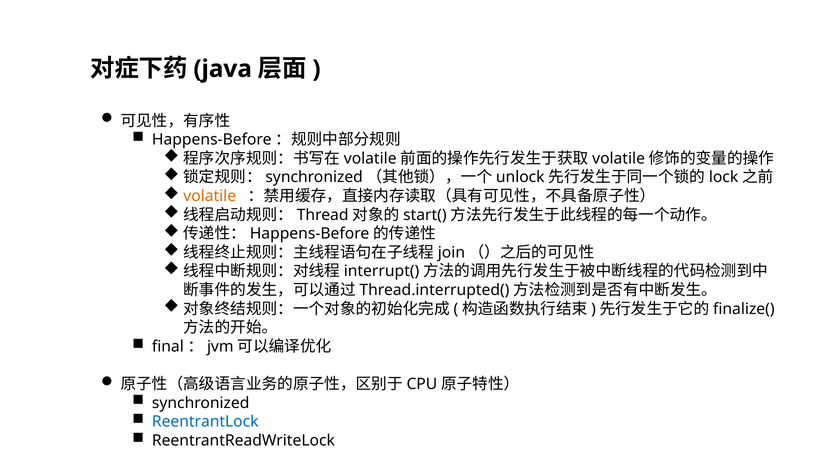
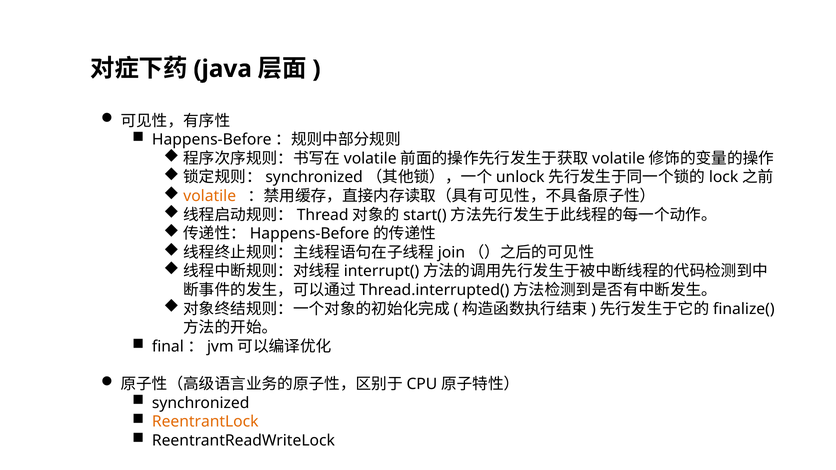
ReentrantLock colour: blue -> orange (205, 422)
